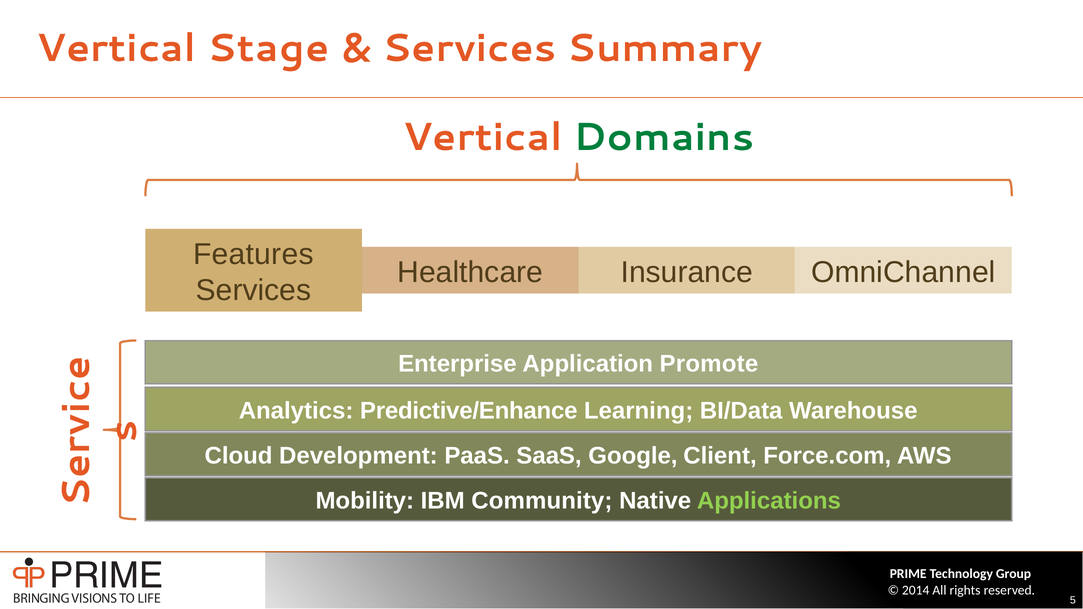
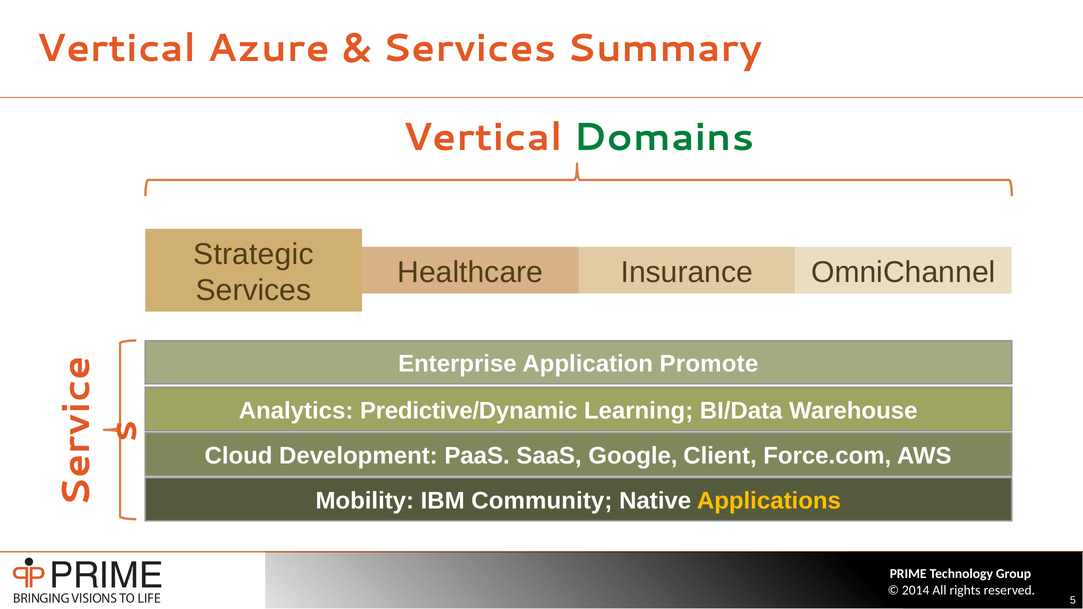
Stage: Stage -> Azure (268, 48)
Features: Features -> Strategic (253, 254)
Predictive/Enhance: Predictive/Enhance -> Predictive/Dynamic (469, 411)
Applications colour: light green -> yellow (769, 501)
